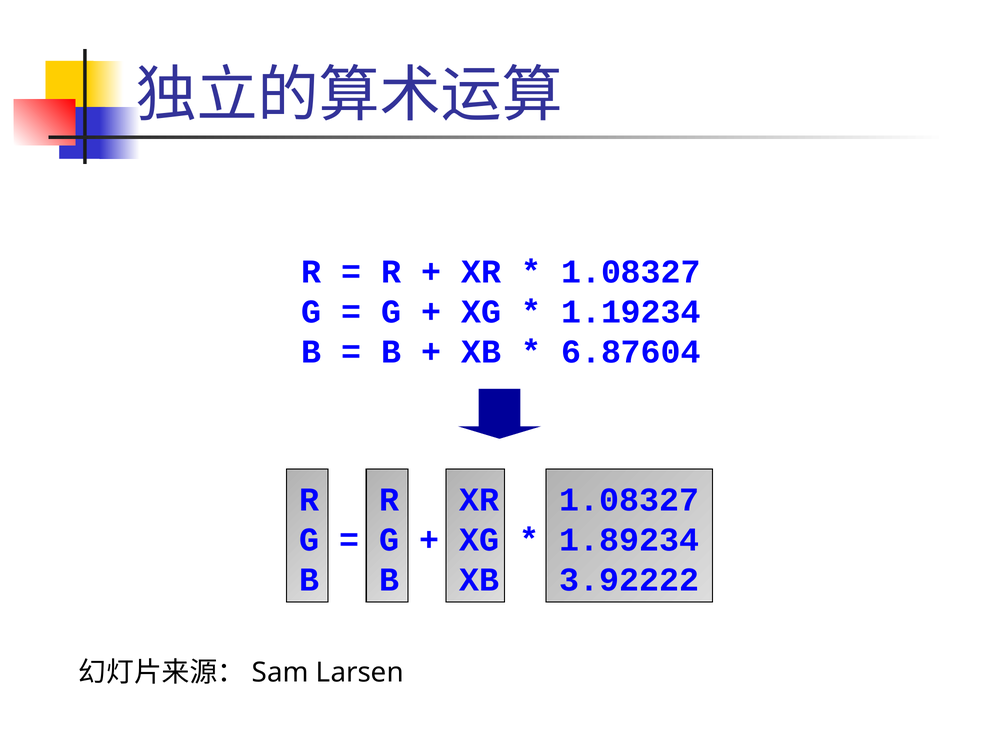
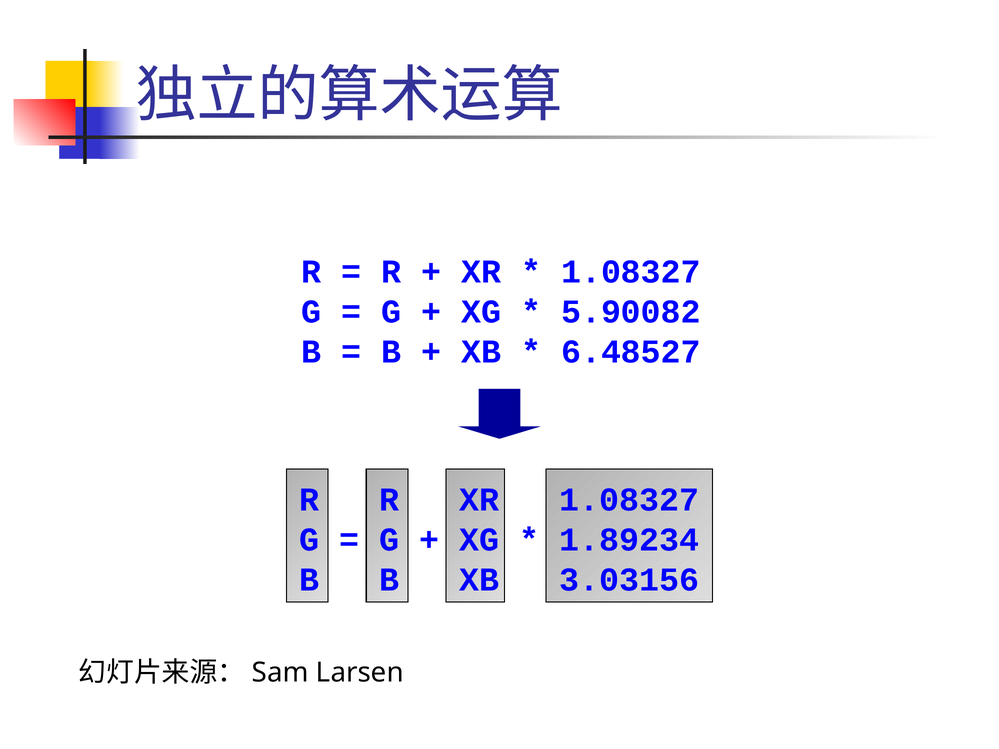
1.19234: 1.19234 -> 5.90082 (631, 312)
6.87604: 6.87604 -> 6.48527 (631, 352)
3.92222: 3.92222 -> 3.03156 (629, 580)
